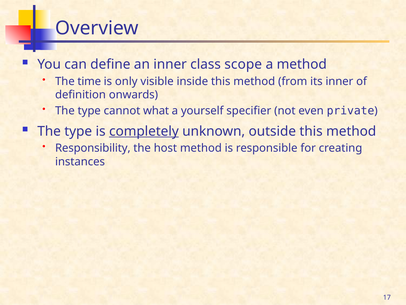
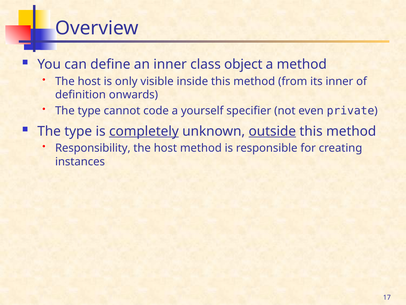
scope: scope -> object (243, 64)
time: time -> host (89, 81)
what: what -> code (156, 111)
outside underline: none -> present (272, 131)
